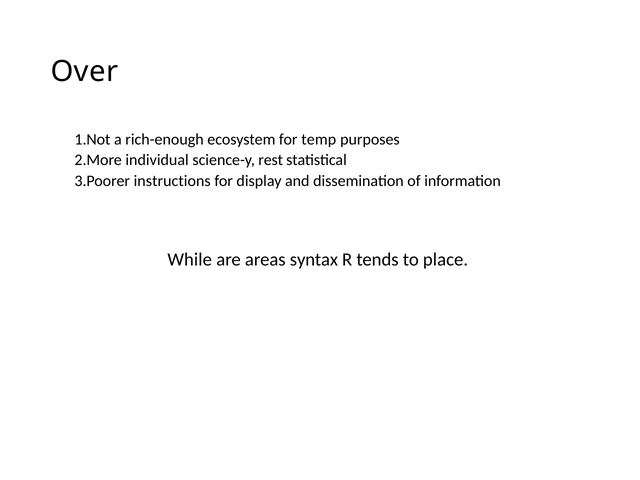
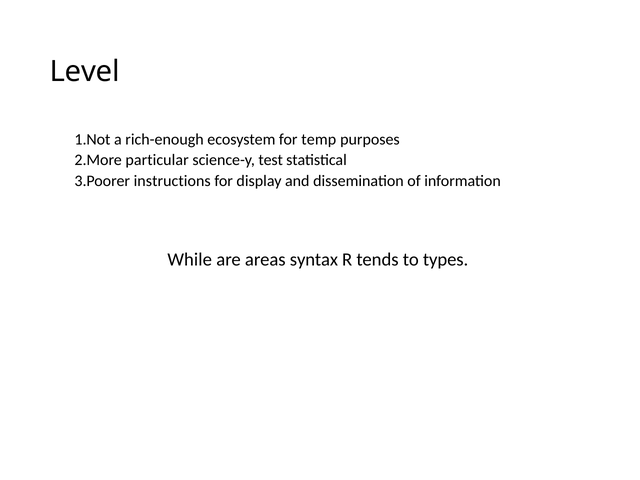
Over: Over -> Level (85, 72)
individual: individual -> particular (157, 160)
rest: rest -> test (271, 160)
place: place -> types (446, 260)
